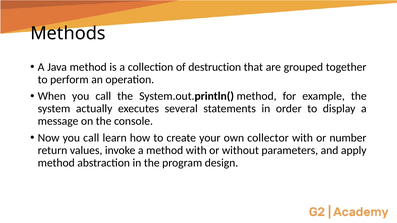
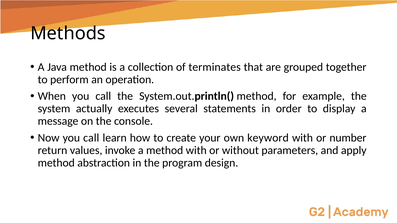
destruction: destruction -> terminates (215, 67)
collector: collector -> keyword (268, 138)
